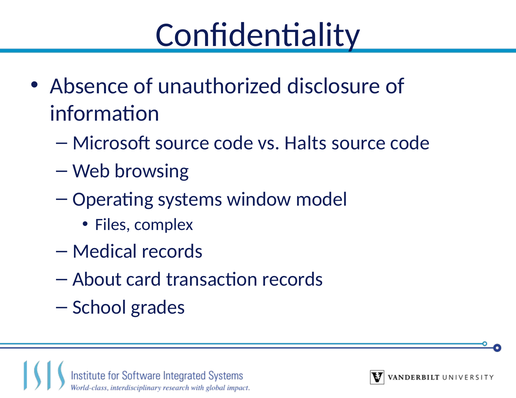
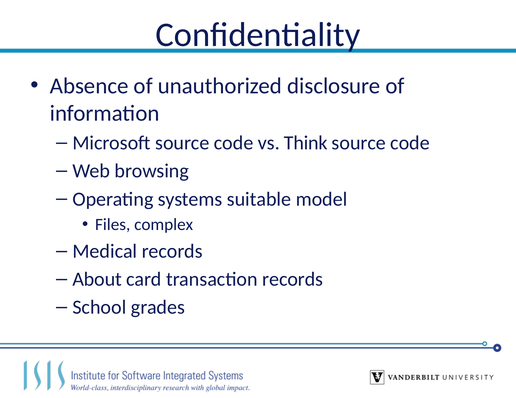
Halts: Halts -> Think (306, 143)
window: window -> suitable (259, 199)
